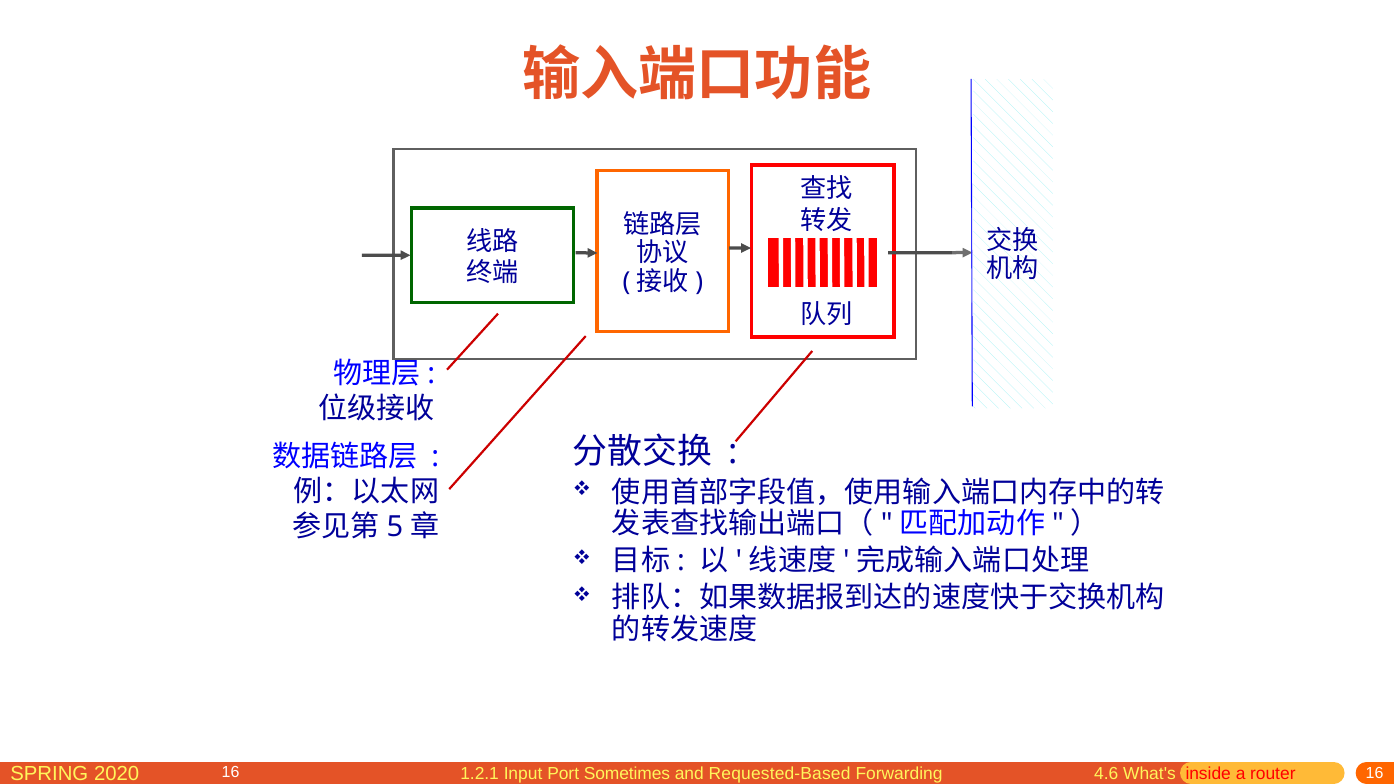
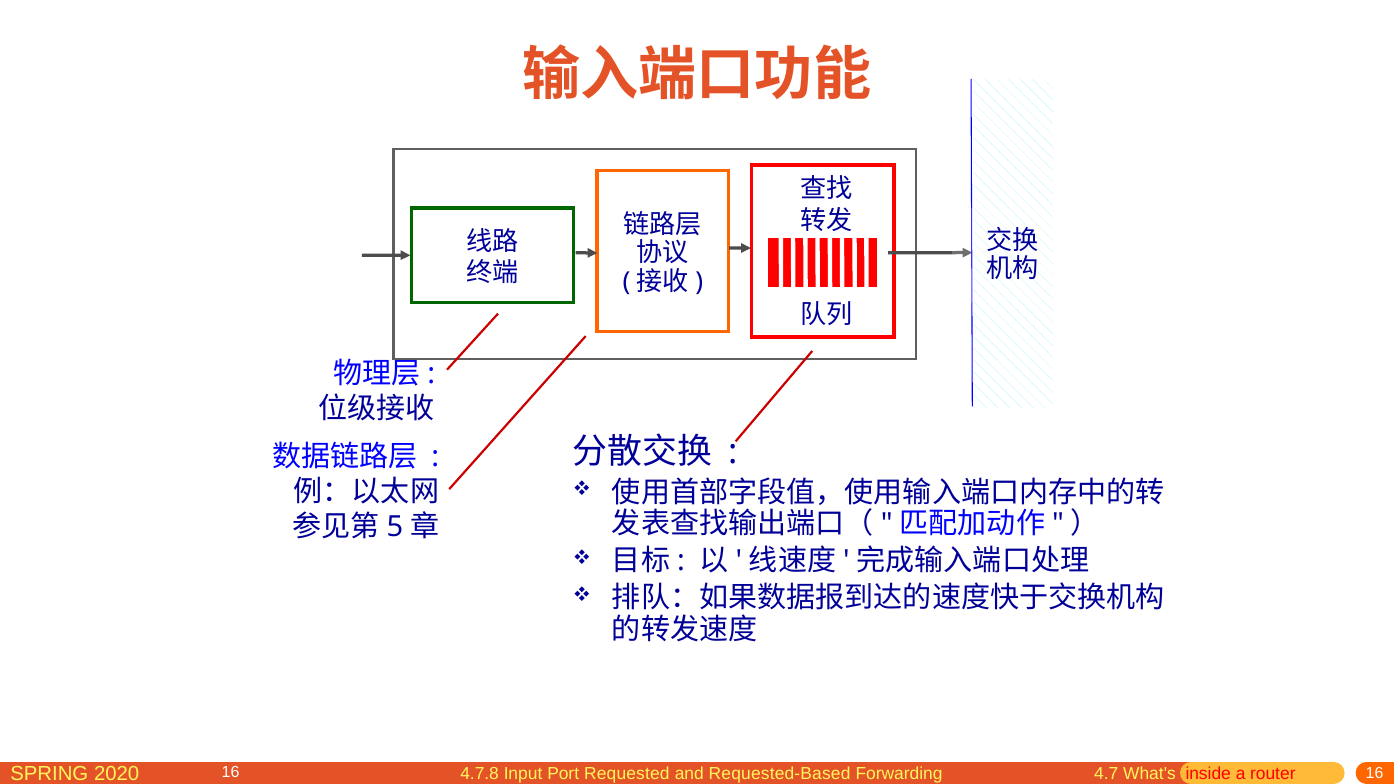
1.2.1: 1.2.1 -> 4.7.8 (480, 774)
Sometimes: Sometimes -> Requested (627, 774)
4.6: 4.6 -> 4.7 (1106, 774)
